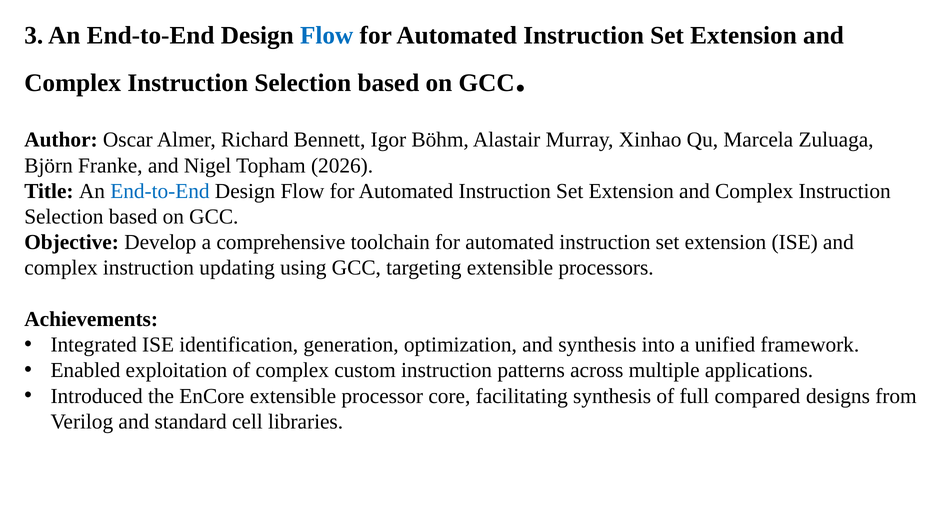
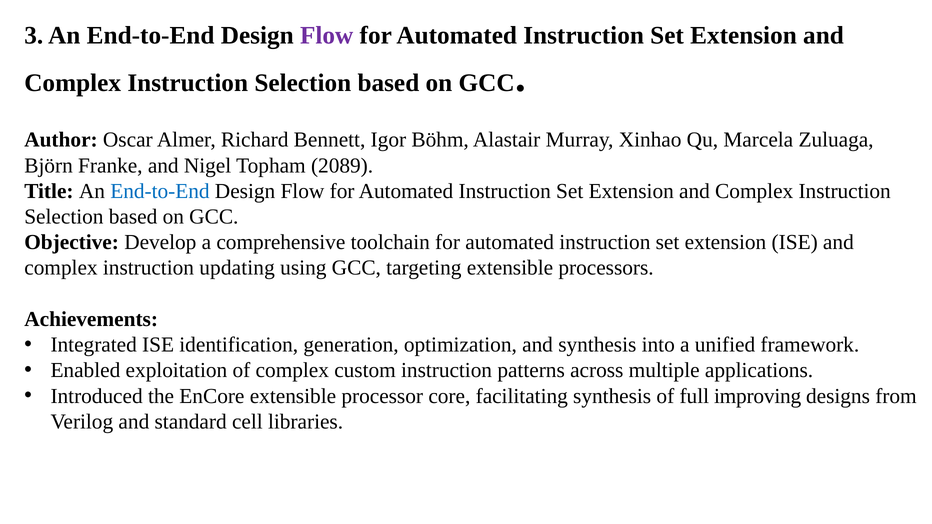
Flow colour: blue -> purple (327, 35)
2026: 2026 -> 2089 (342, 166)
compared: compared -> improving (758, 396)
